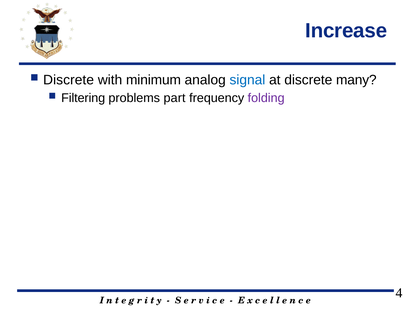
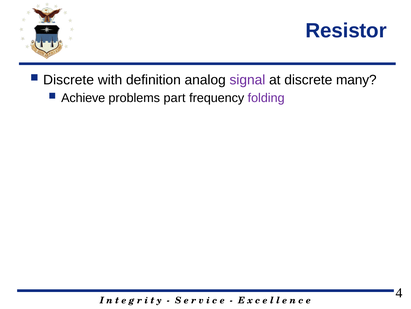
Increase: Increase -> Resistor (346, 31)
minimum: minimum -> definition (153, 80)
signal colour: blue -> purple (247, 80)
Filtering: Filtering -> Achieve (83, 98)
